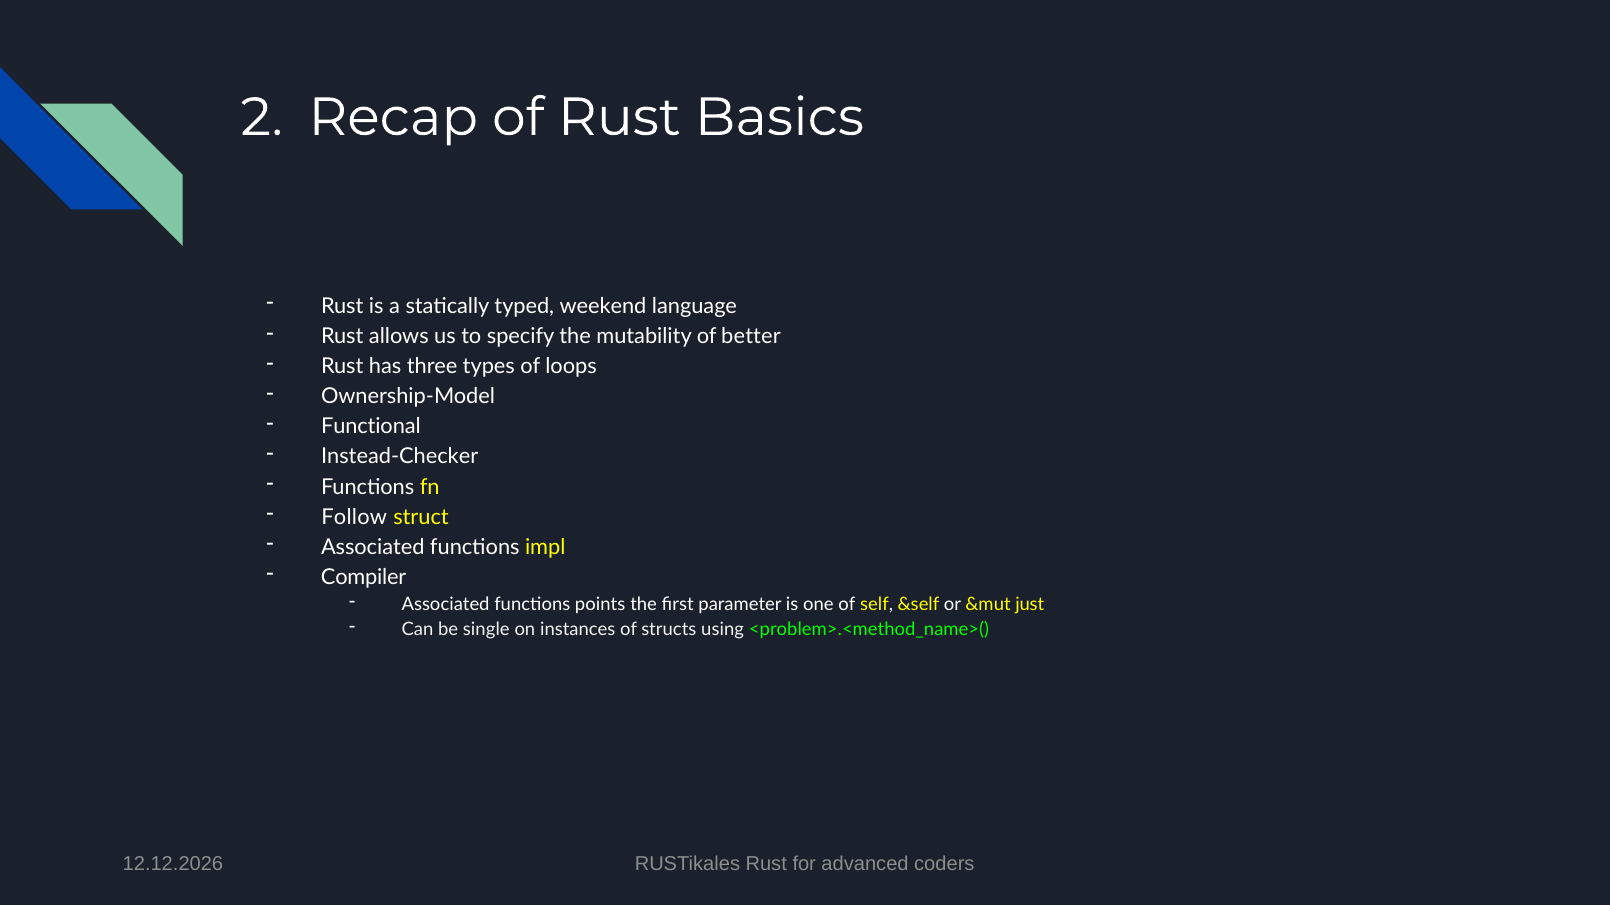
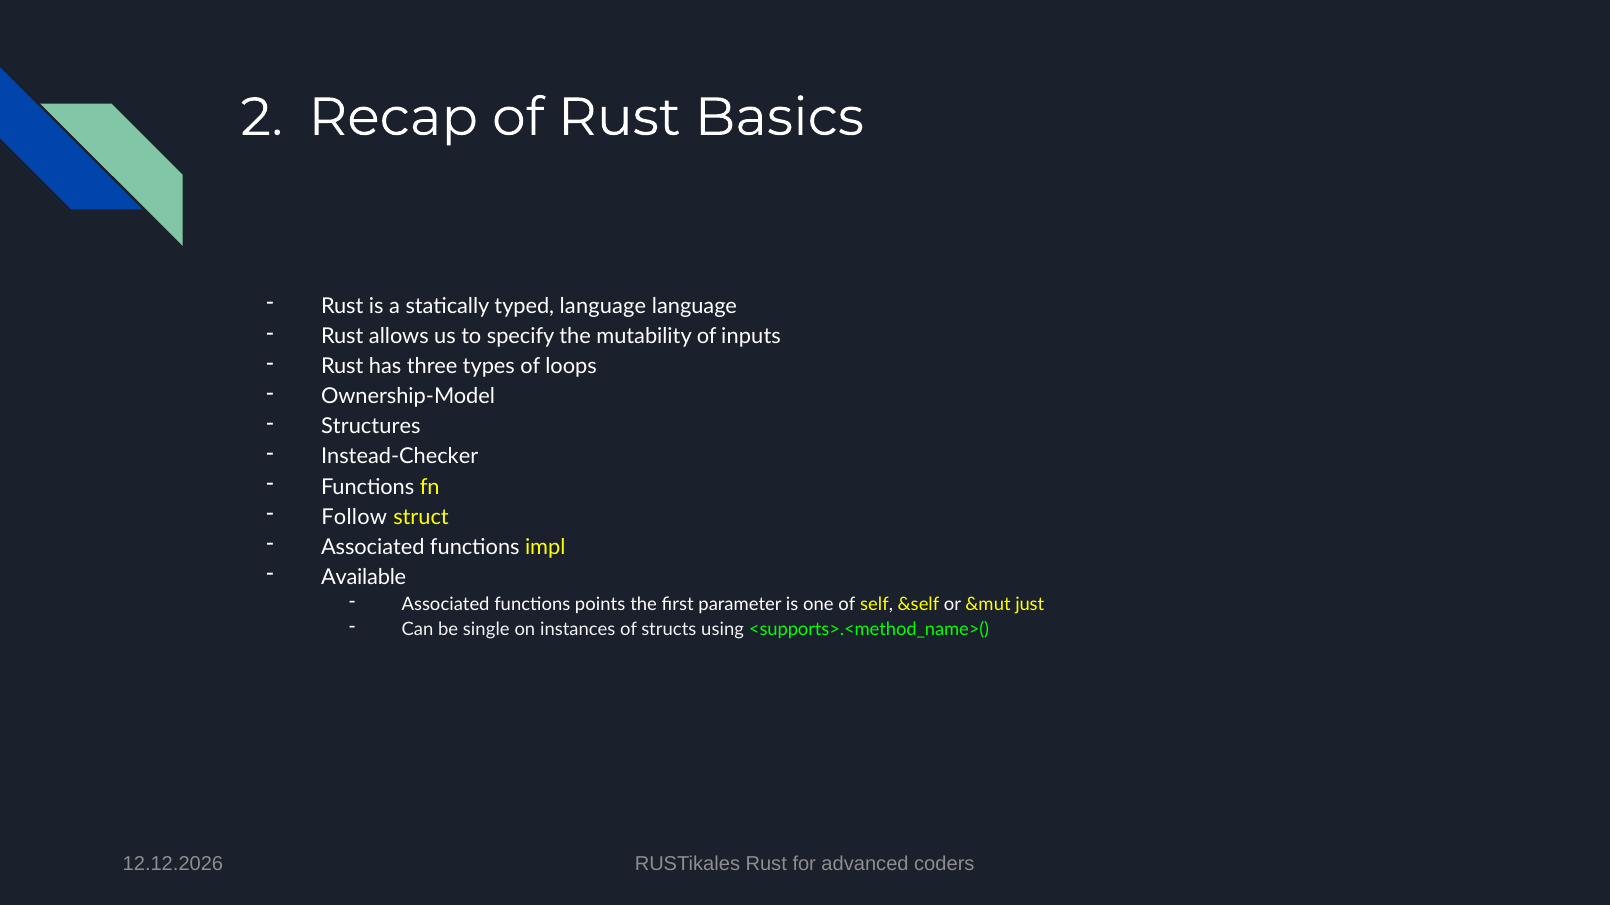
typed weekend: weekend -> language (603, 307)
better: better -> inputs (751, 337)
Functional: Functional -> Structures (371, 427)
Compiler: Compiler -> Available (364, 577)
<problem>.<method_name>(: <problem>.<method_name>( -> <supports>.<method_name>( (869, 630)
